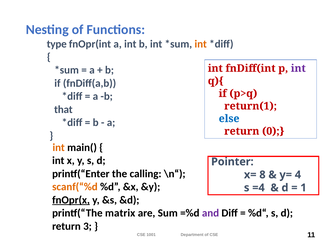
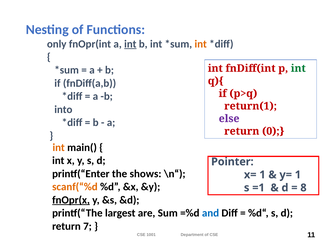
type: type -> only (57, 44)
int underline: none -> present (130, 44)
int colour: purple -> green (298, 68)
that: that -> into (63, 109)
else colour: blue -> purple (229, 119)
calling: calling -> shows (146, 174)
x= 8: 8 -> 1 (262, 175)
y= 4: 4 -> 1 (298, 175)
=4: =4 -> =1 (258, 188)
1: 1 -> 8 (303, 188)
matrix: matrix -> largest (120, 213)
and colour: purple -> blue (211, 213)
3: 3 -> 7 (87, 226)
